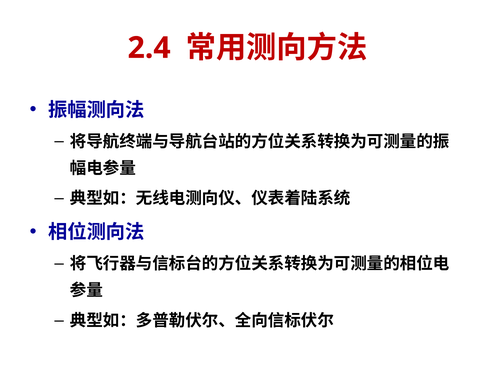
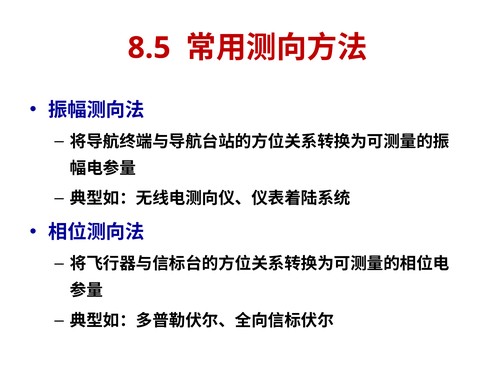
2.4: 2.4 -> 8.5 (149, 48)
